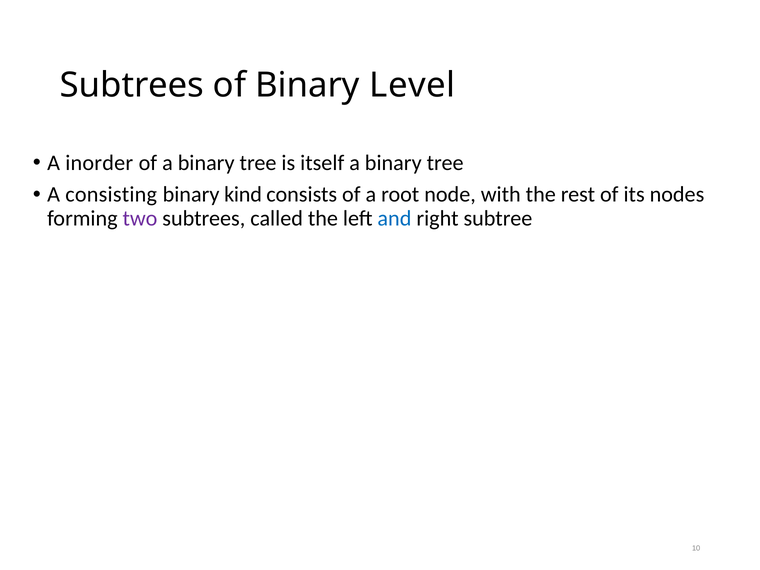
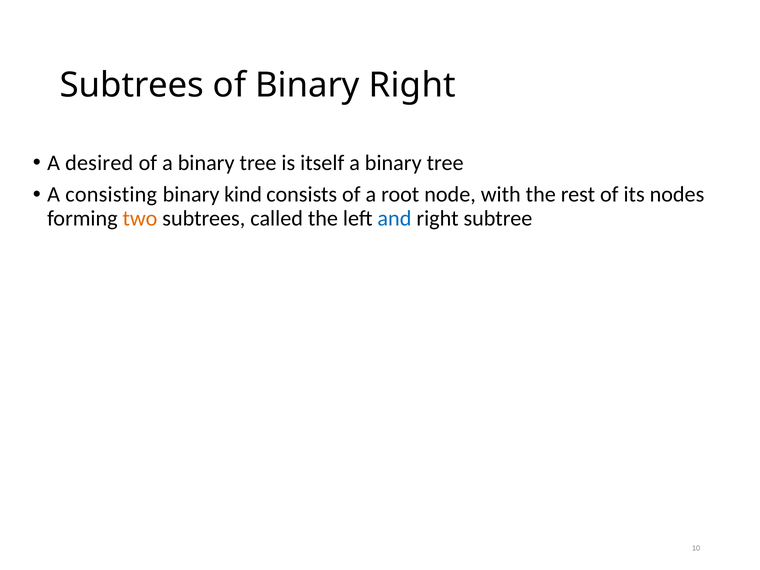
Binary Level: Level -> Right (412, 85)
inorder: inorder -> desired (99, 163)
two colour: purple -> orange (140, 219)
